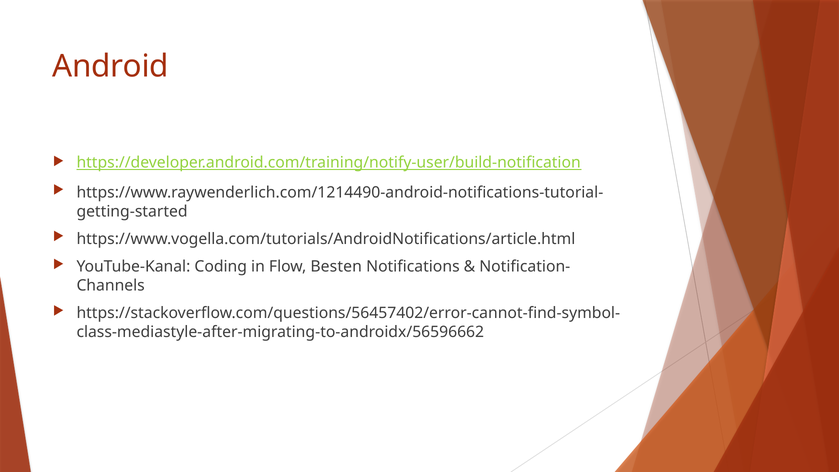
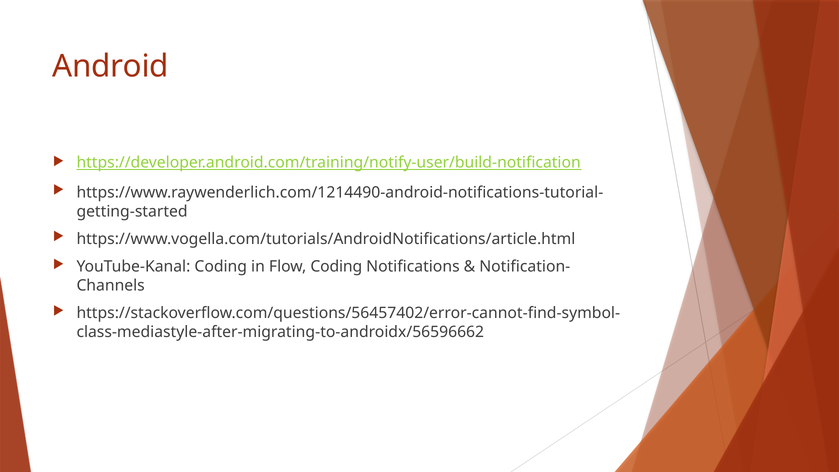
Flow Besten: Besten -> Coding (336, 267)
